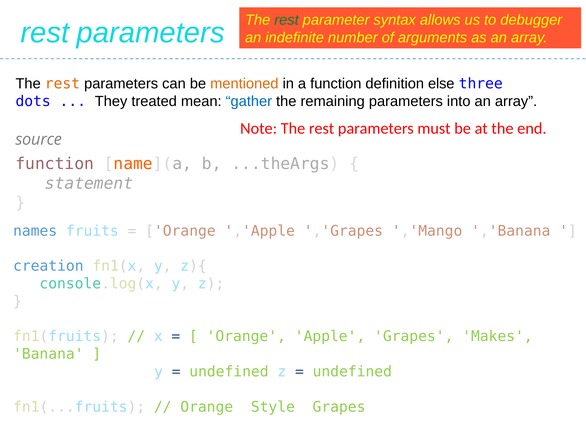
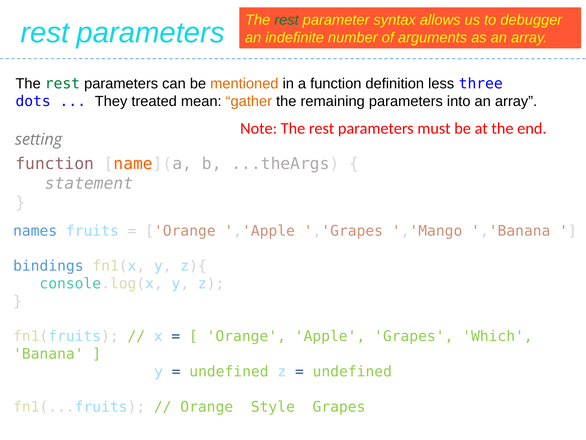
rest colour: orange -> green (62, 84)
else: else -> less (441, 84)
gather colour: blue -> orange (249, 101)
source: source -> setting (39, 139)
creation: creation -> bindings (48, 266)
Makes: Makes -> Which (497, 336)
